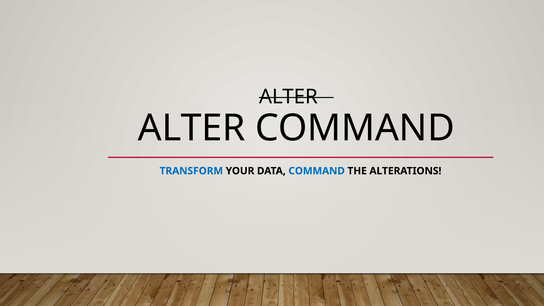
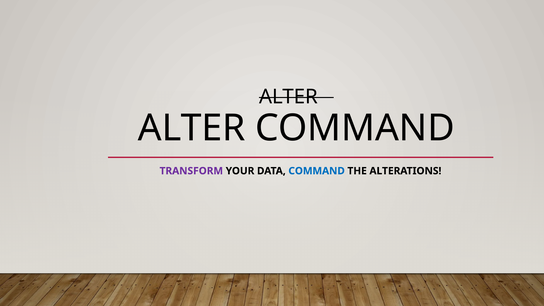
TRANSFORM colour: blue -> purple (191, 171)
